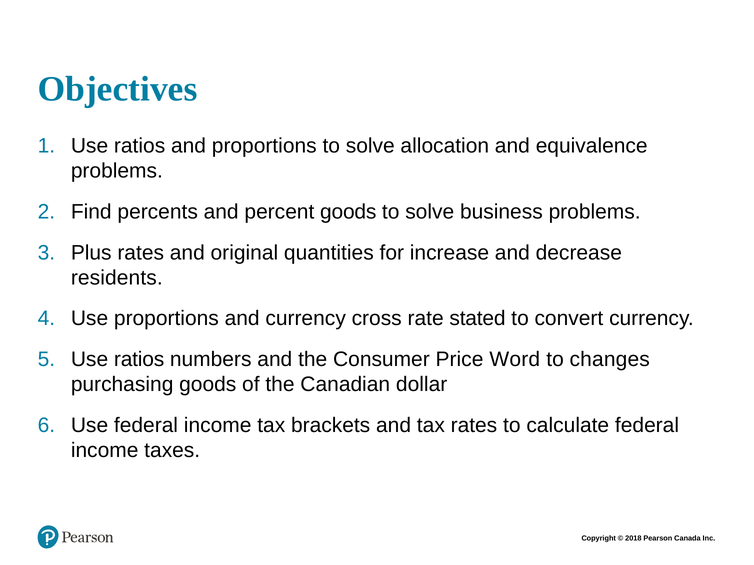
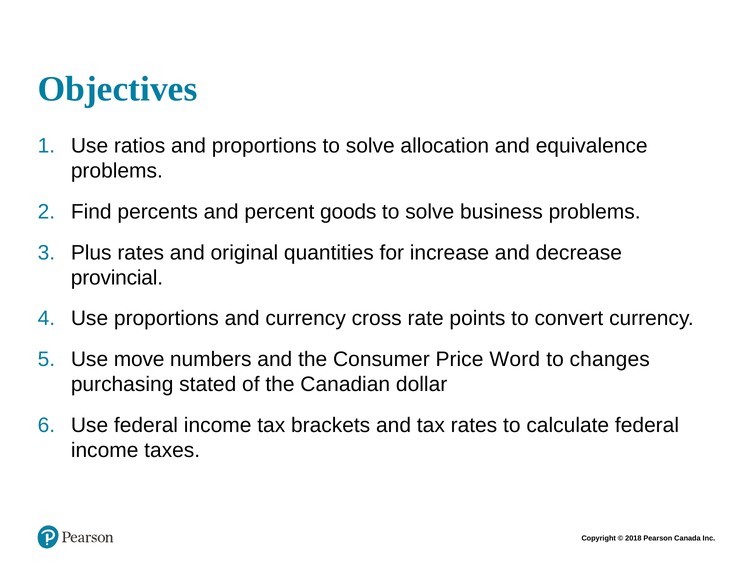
residents: residents -> provincial (117, 278)
stated: stated -> points (477, 319)
ratios: ratios -> move (139, 360)
purchasing goods: goods -> stated (208, 385)
